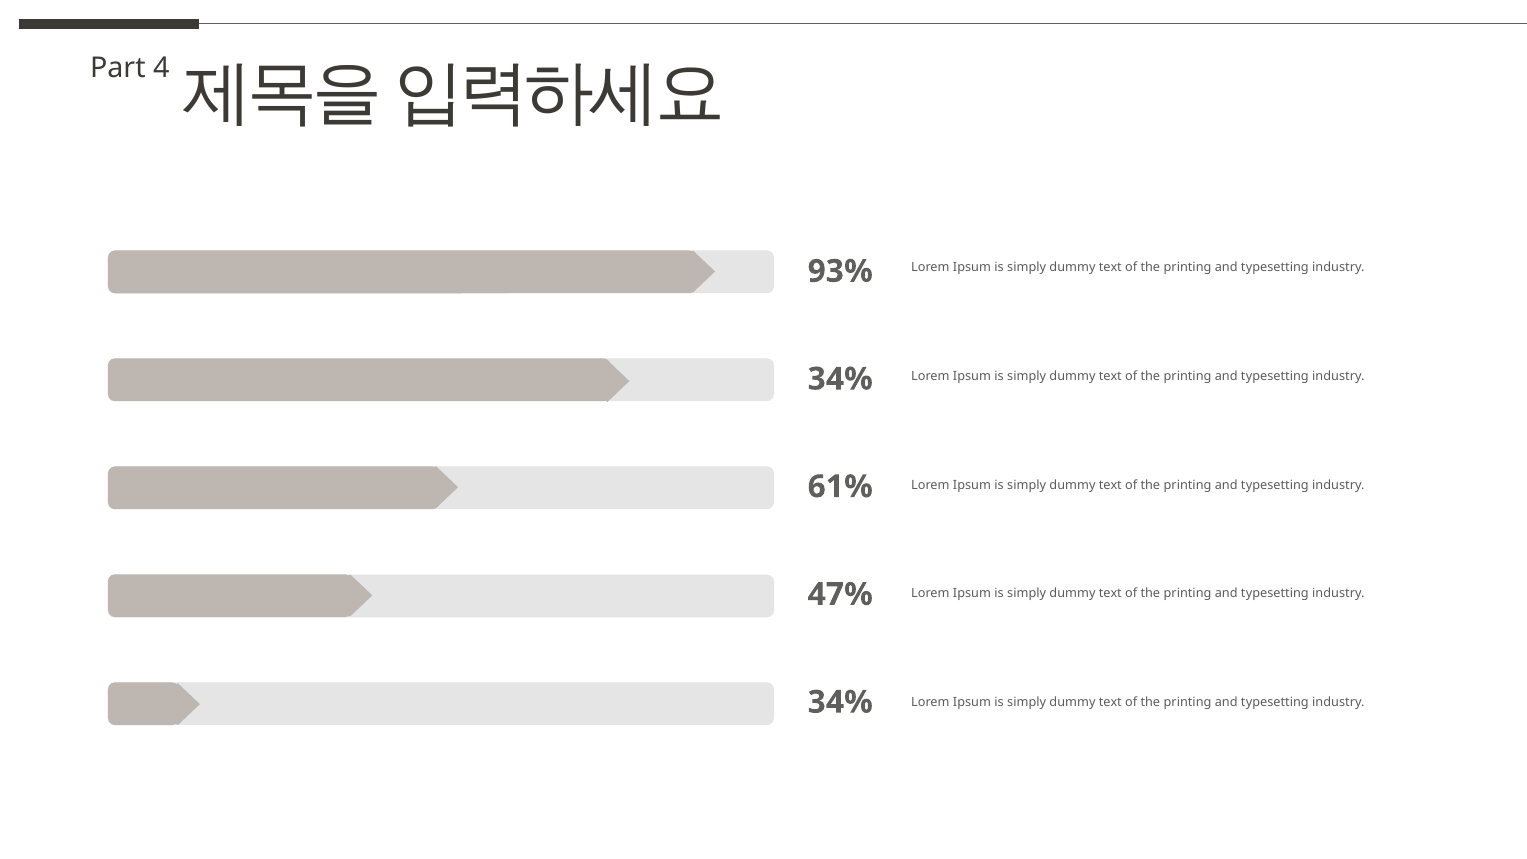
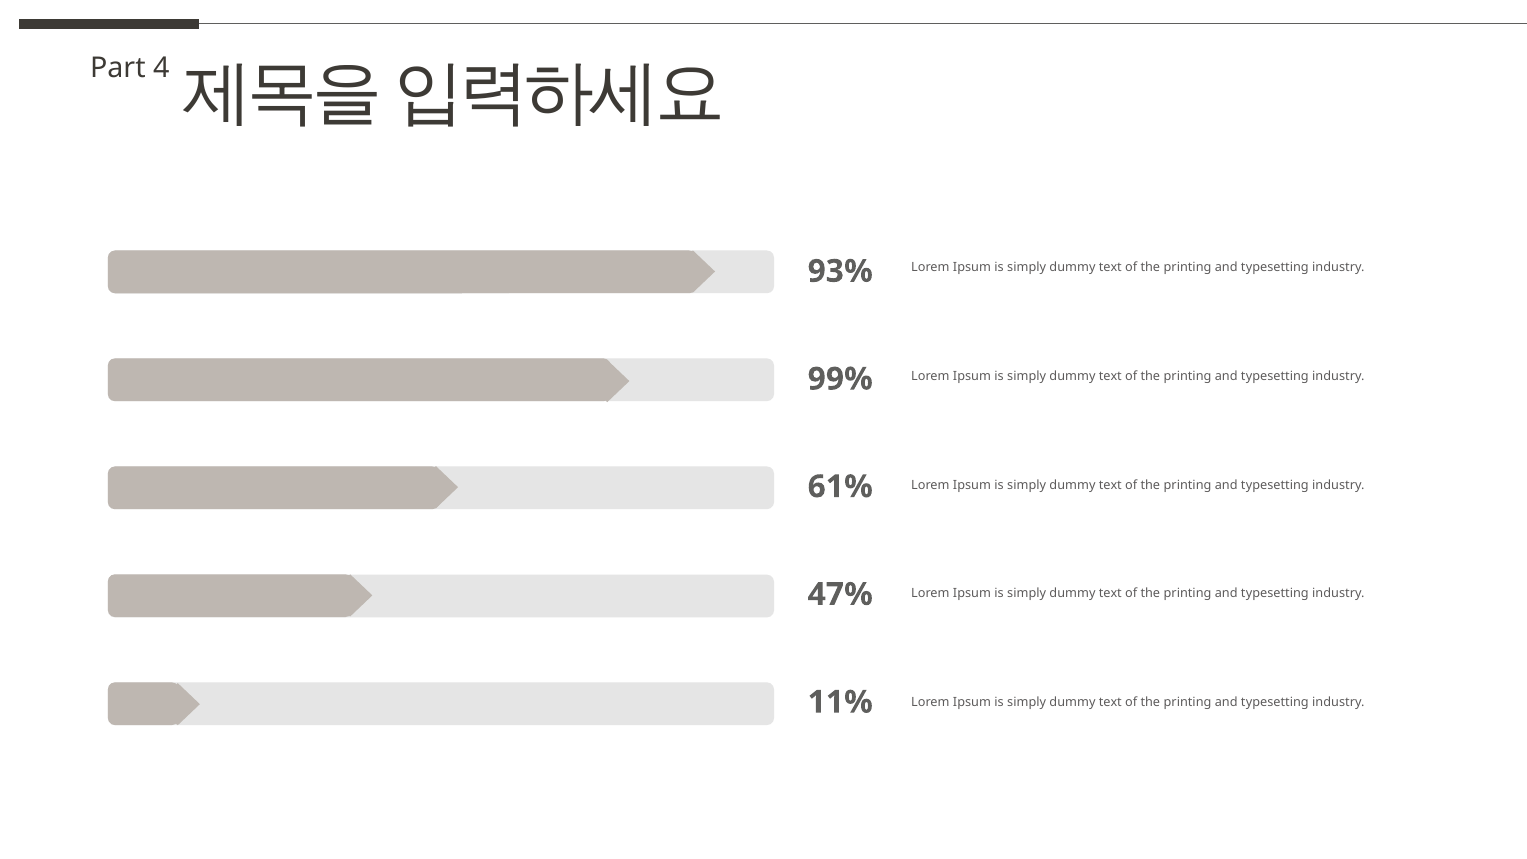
34%: 34% -> 99% (840, 379)
34%: 34% -> 11% (840, 702)
